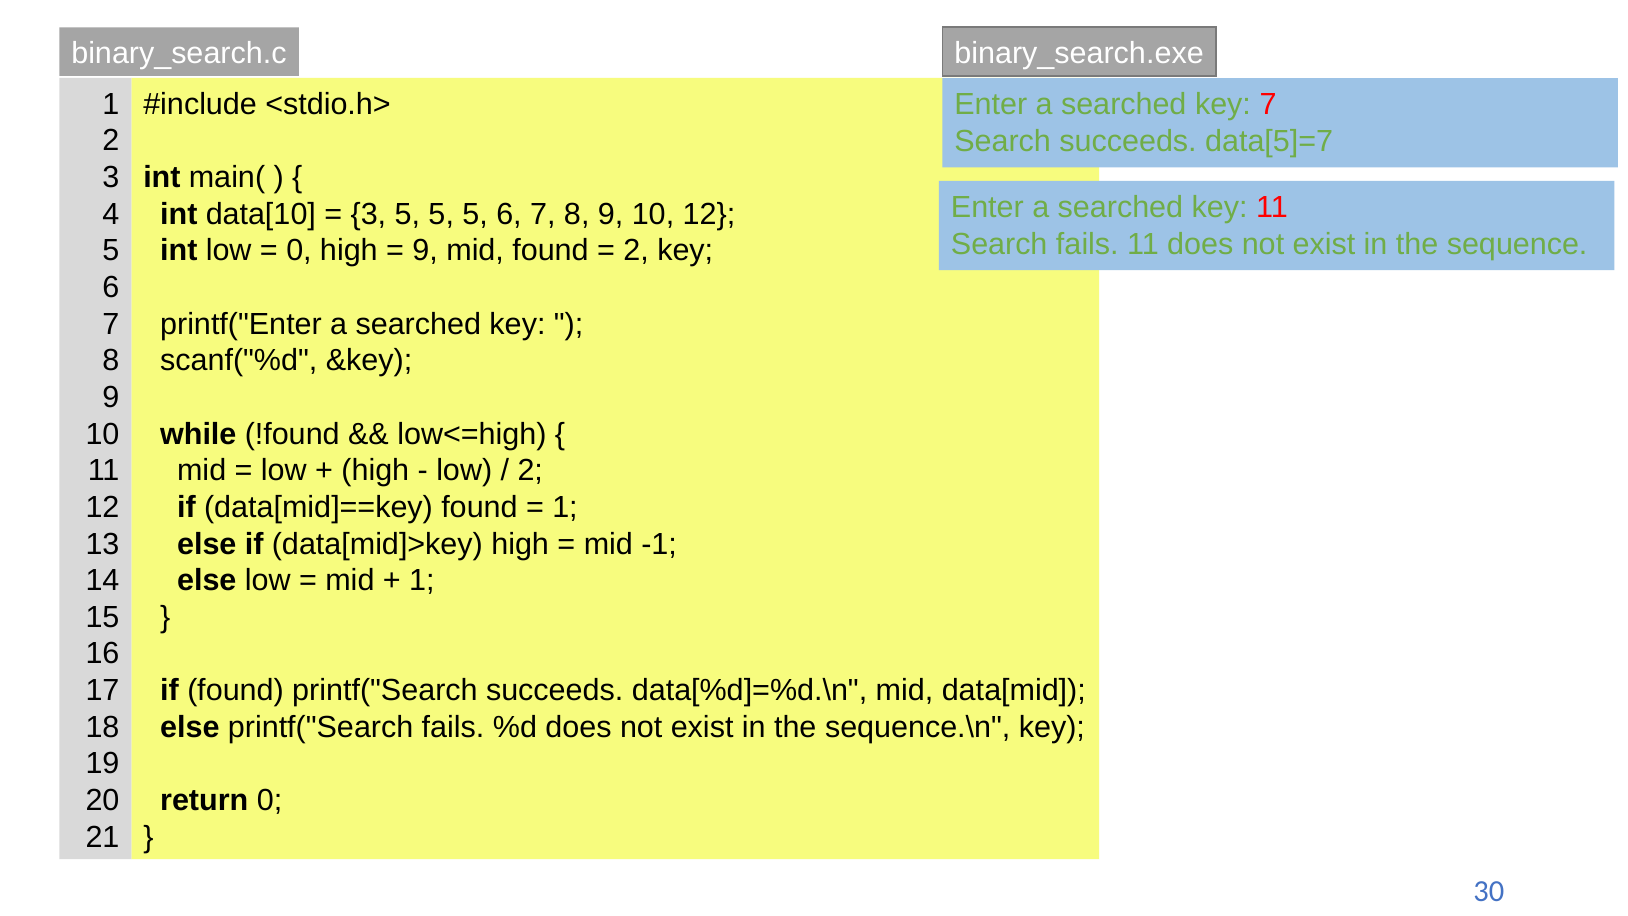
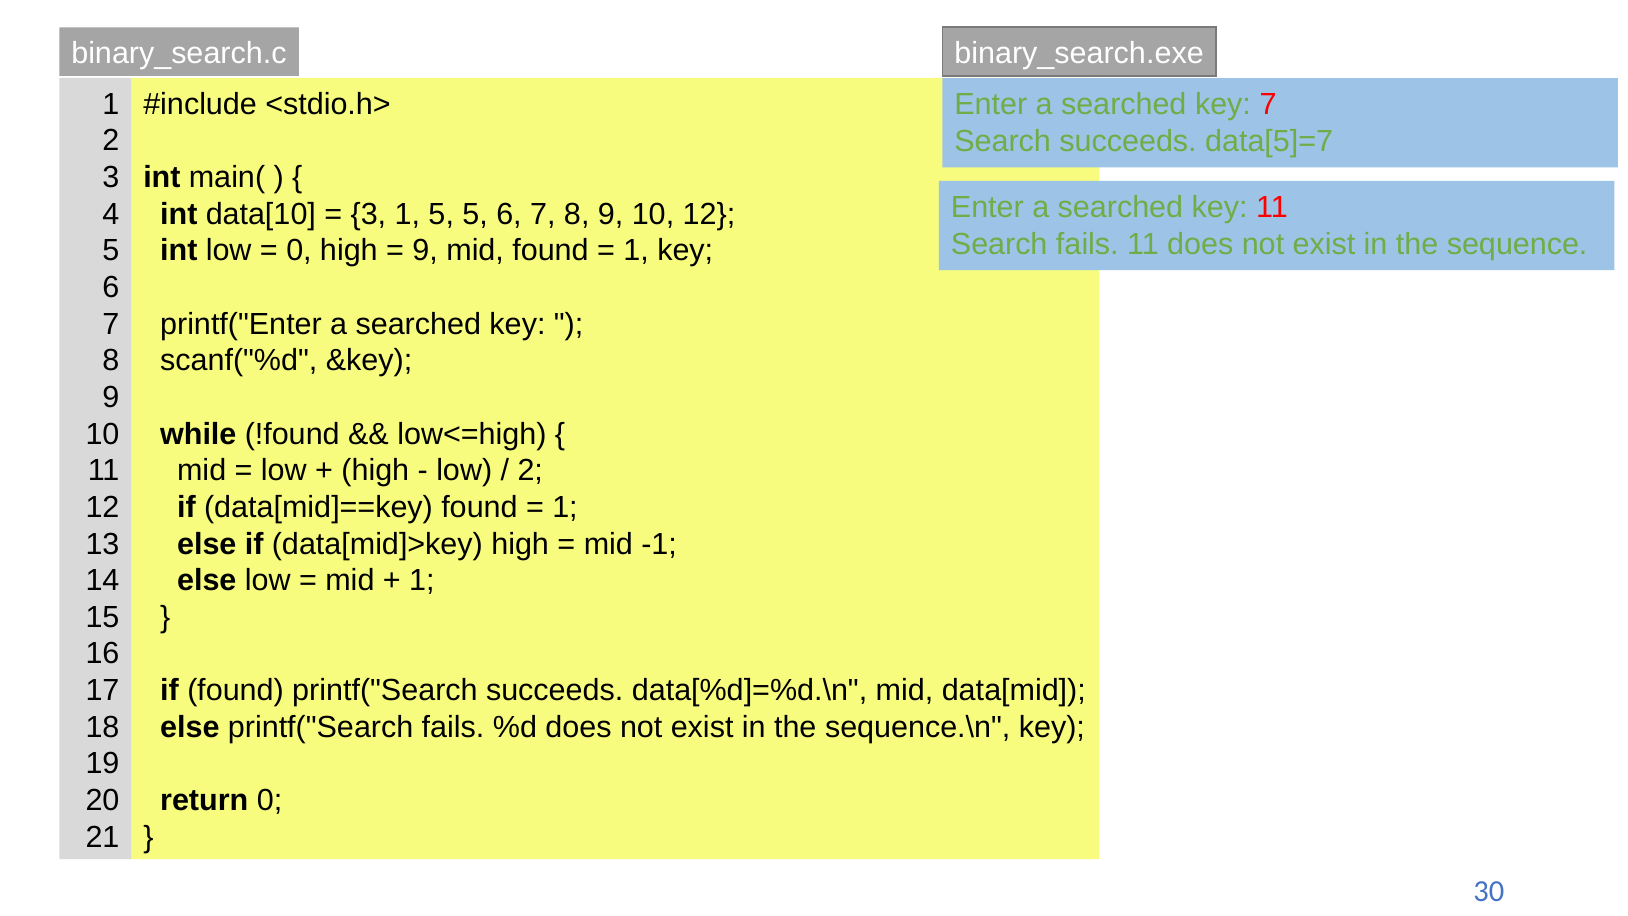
3 5: 5 -> 1 (407, 214)
2: 2 -> 1 (636, 251)
